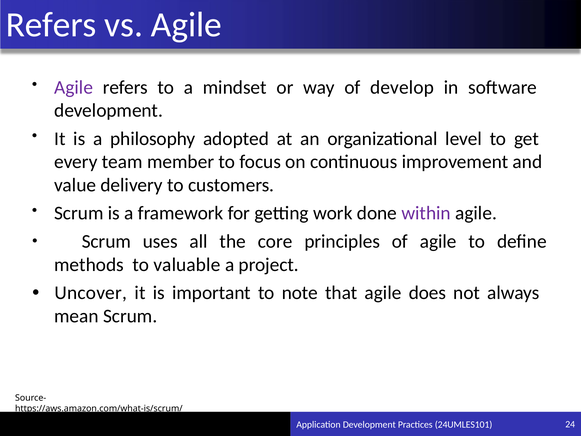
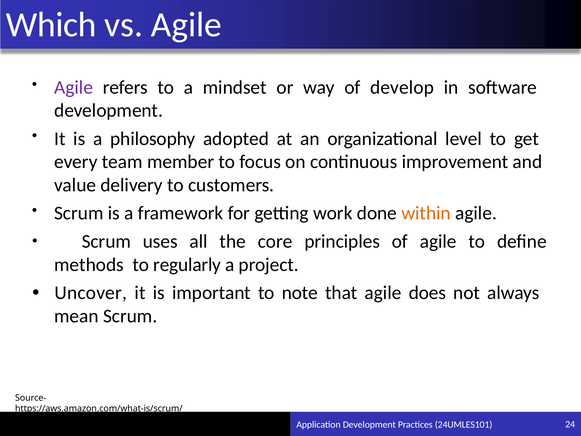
Refers: Refers -> Which (51, 25)
within colour: purple -> orange (426, 213)
valuable: valuable -> regularly (187, 264)
